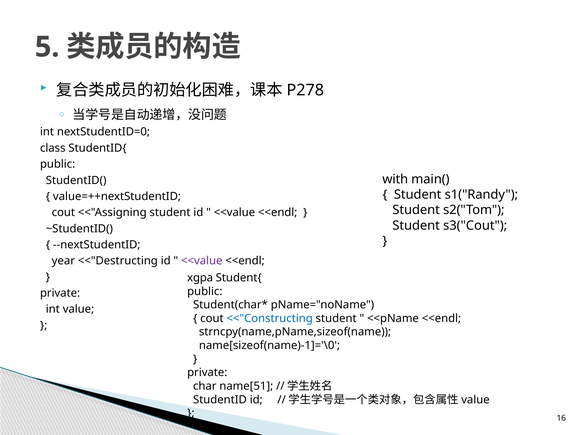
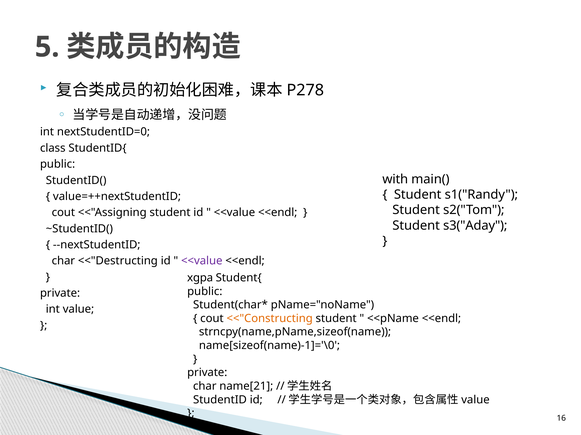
s3("Cout: s3("Cout -> s3("Aday (475, 226)
year: year -> char (63, 261)
<<"Constructing colour: blue -> orange (270, 319)
name[51: name[51 -> name[21 (246, 387)
